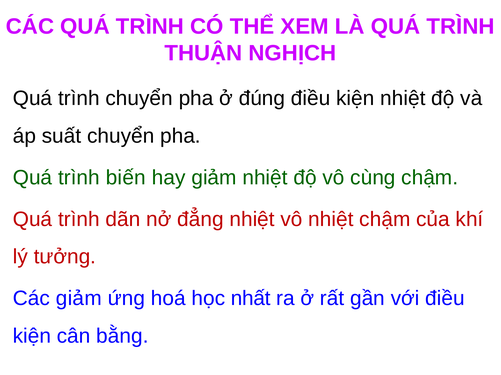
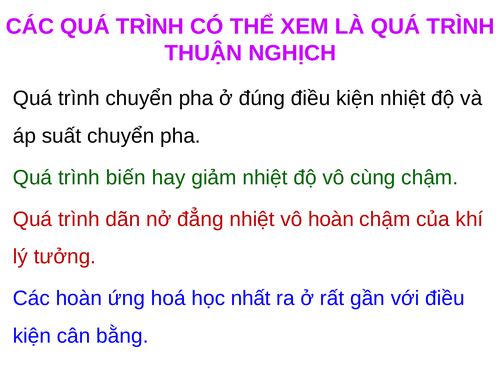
vô nhiệt: nhiệt -> hoàn (331, 220)
Các giảm: giảm -> hoàn (79, 299)
